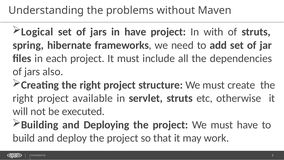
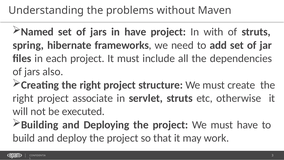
Logical: Logical -> Named (37, 32)
available: available -> associate (93, 98)
